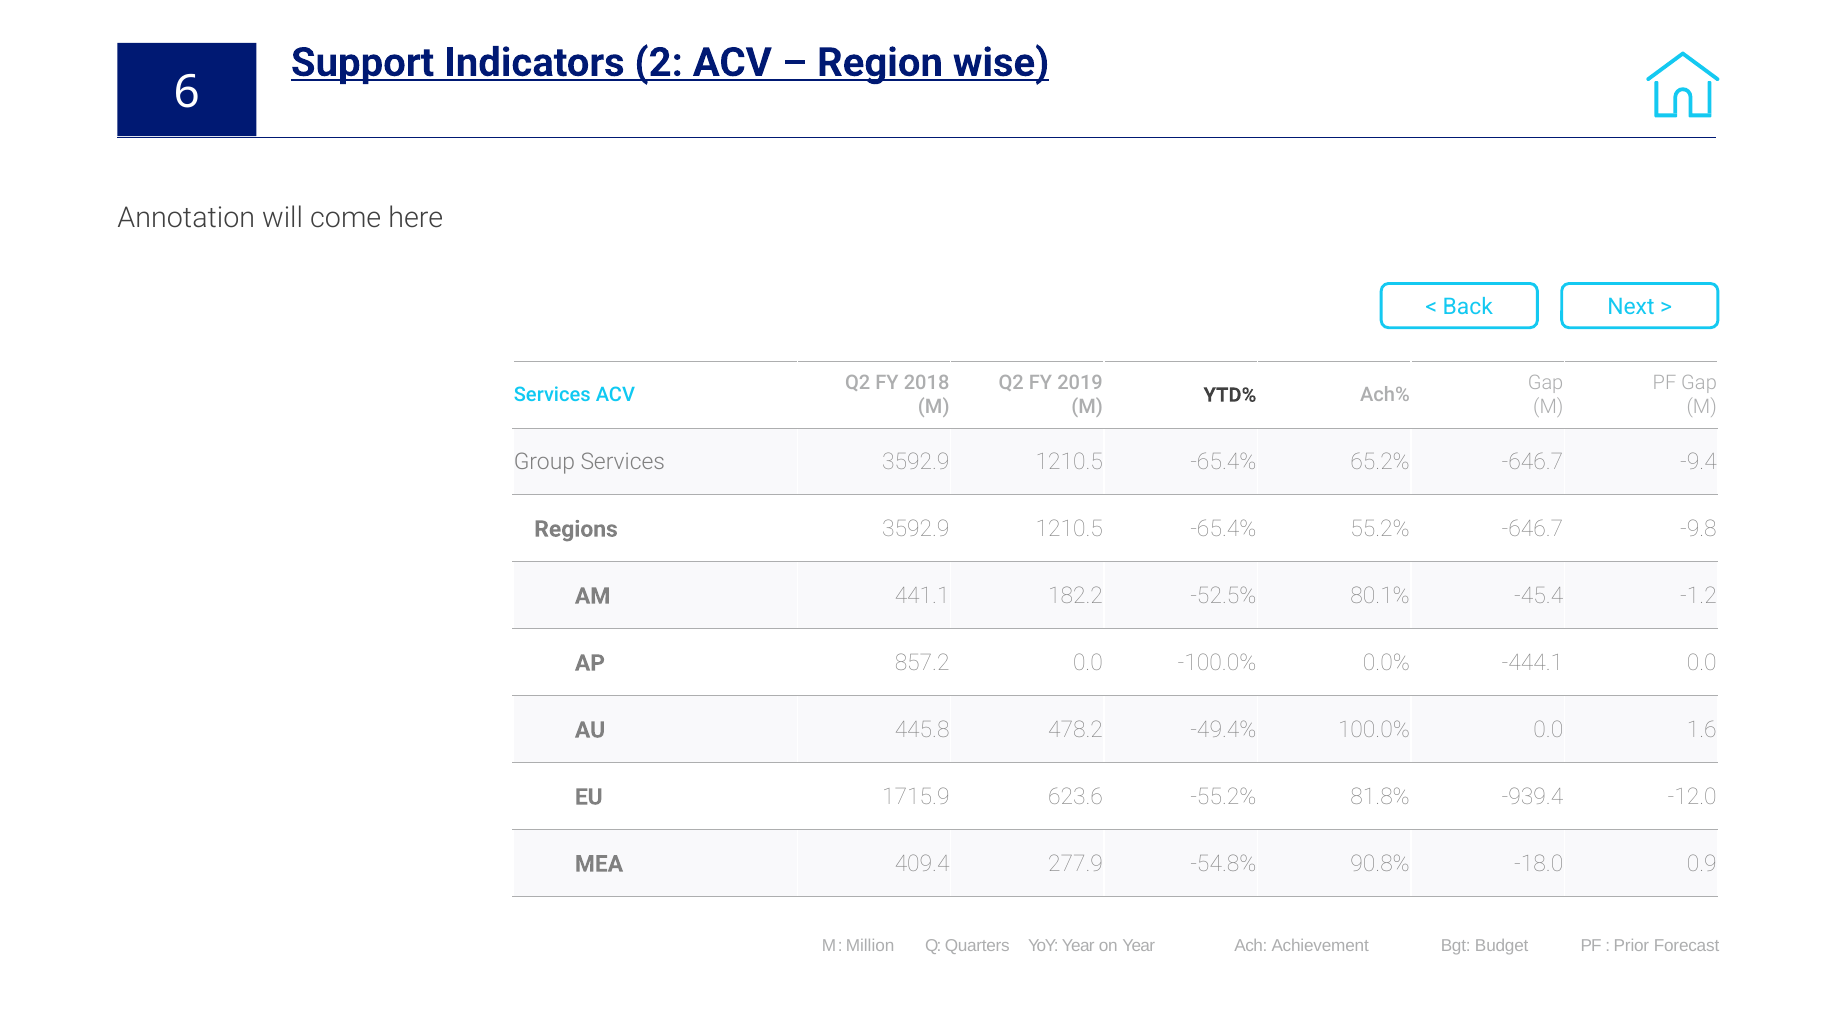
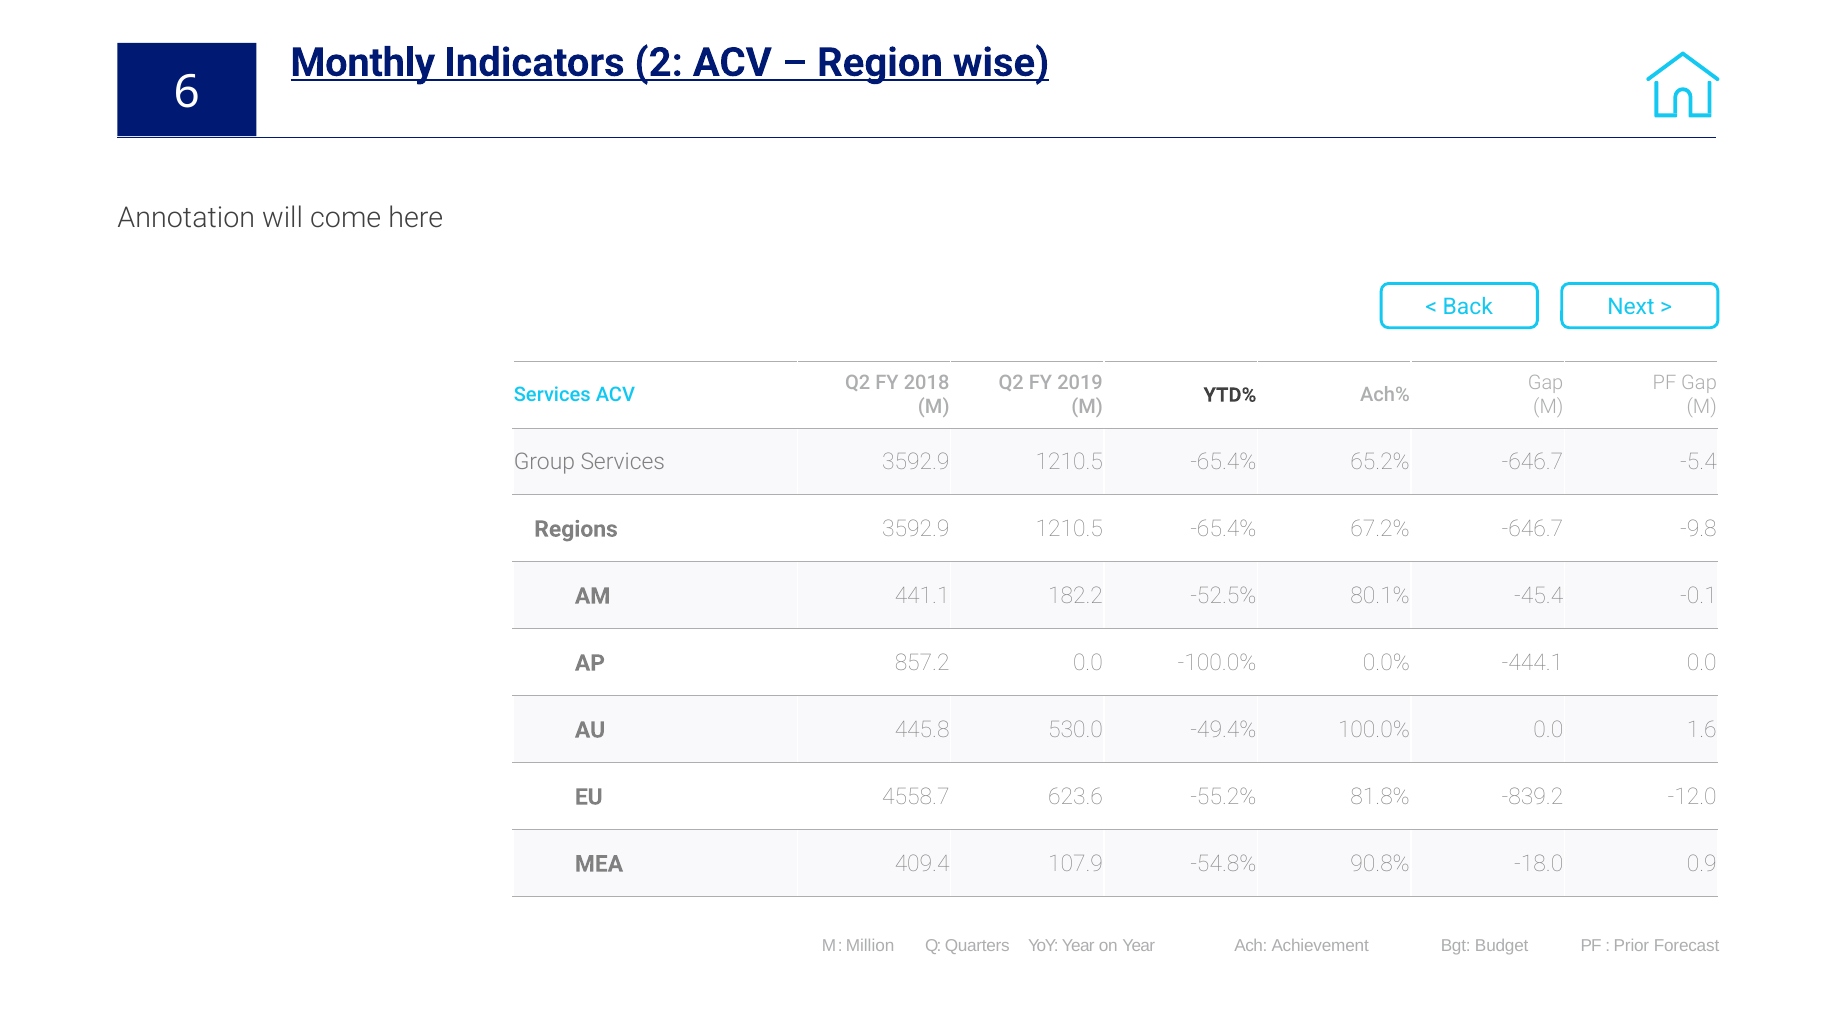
Support: Support -> Monthly (363, 63)
-9.4: -9.4 -> -5.4 (1699, 462)
55.2%: 55.2% -> 67.2% (1380, 529)
-1.2: -1.2 -> -0.1 (1699, 596)
478.2: 478.2 -> 530.0 (1076, 730)
1715.9: 1715.9 -> 4558.7 (916, 797)
-939.4: -939.4 -> -839.2 (1532, 797)
277.9: 277.9 -> 107.9 (1076, 864)
